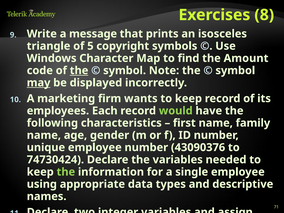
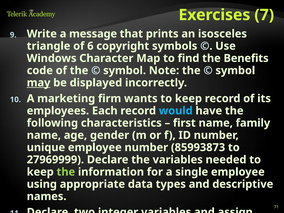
8: 8 -> 7 (264, 15)
of 5: 5 -> 6 (90, 46)
Amount: Amount -> Benefits (246, 58)
the underline: present -> none (79, 70)
would colour: light green -> light blue (176, 111)
43090376: 43090376 -> 85993873 (198, 147)
74730424: 74730424 -> 27969999 (55, 160)
